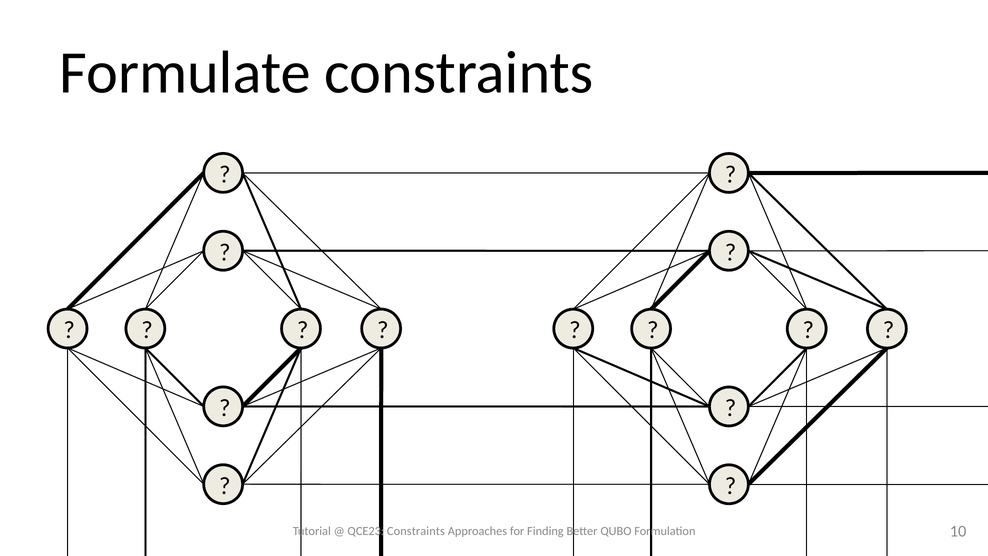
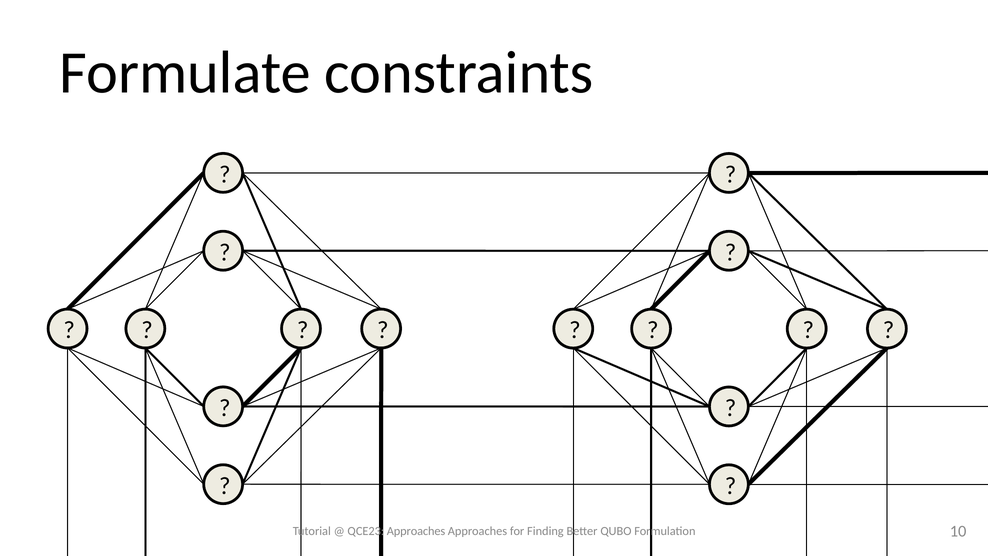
QCE23 Constraints: Constraints -> Approaches (416, 531)
